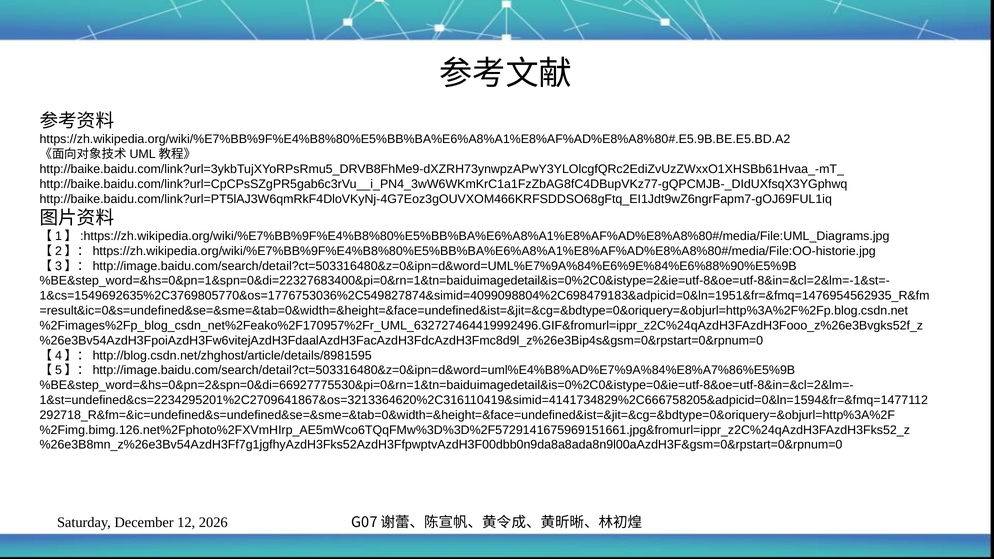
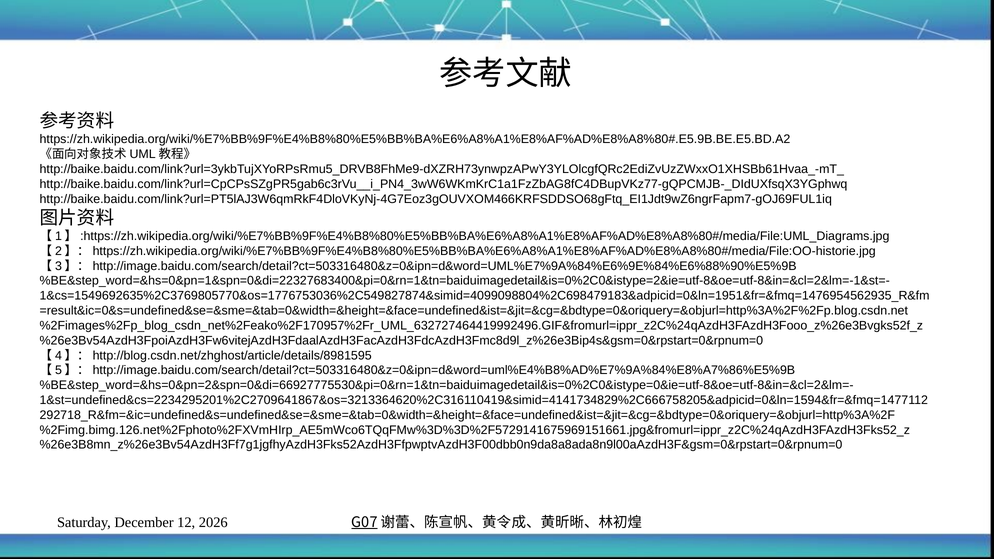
G07 underline: none -> present (365, 523)
